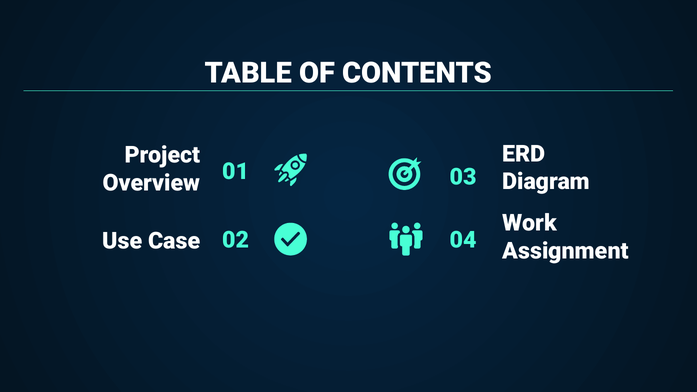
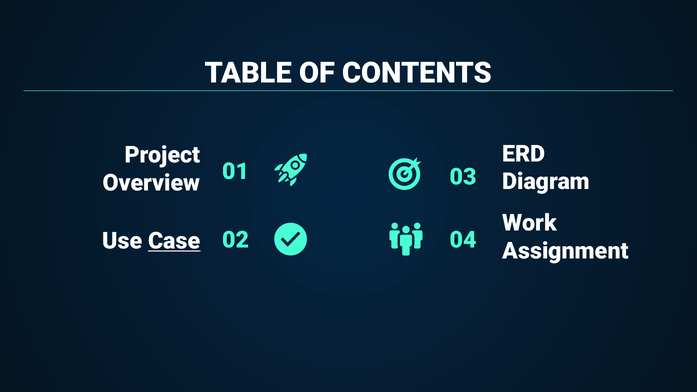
Case underline: none -> present (174, 241)
